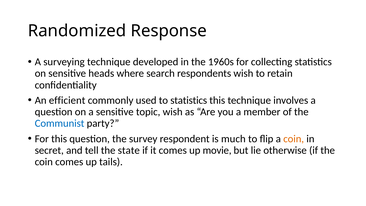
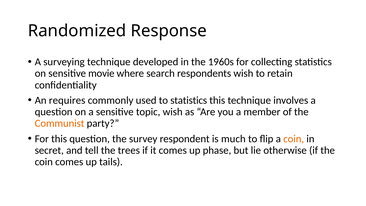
heads: heads -> movie (101, 73)
efficient: efficient -> requires (67, 100)
Communist colour: blue -> orange (60, 123)
state: state -> trees (129, 150)
movie: movie -> phase (217, 150)
